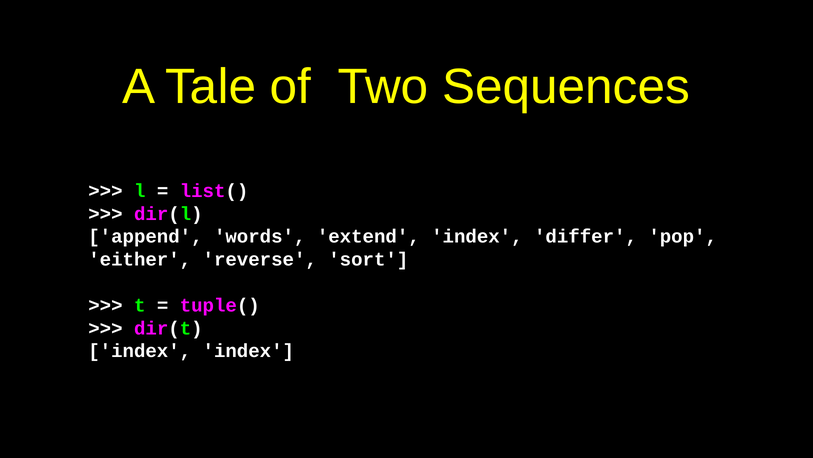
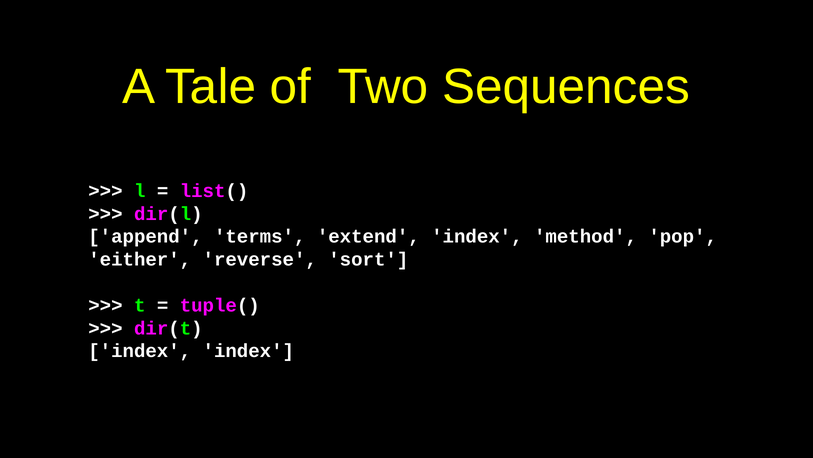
words: words -> terms (260, 236)
differ: differ -> method (585, 236)
